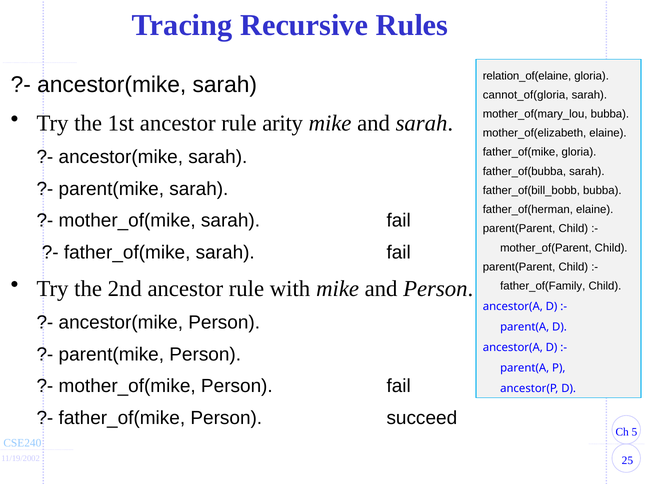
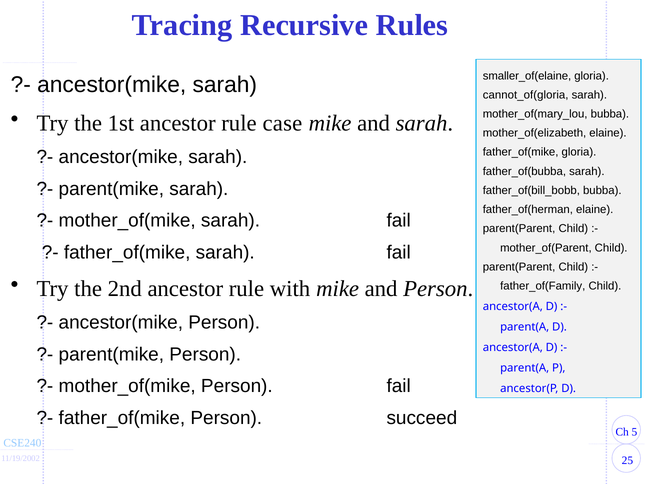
relation_of(elaine: relation_of(elaine -> smaller_of(elaine (527, 76)
arity: arity -> case (282, 123)
